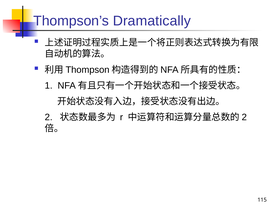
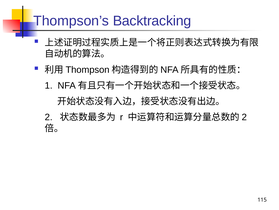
Dramatically: Dramatically -> Backtracking (152, 21)
